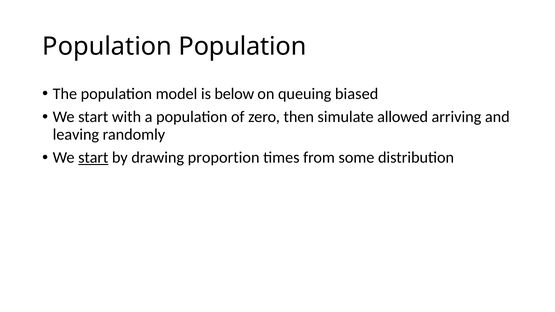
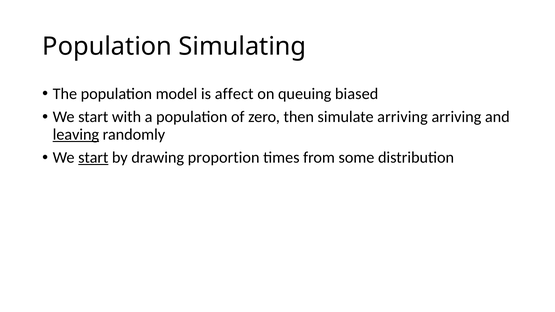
Population Population: Population -> Simulating (242, 47)
below: below -> affect (234, 94)
simulate allowed: allowed -> arriving (402, 117)
leaving underline: none -> present (76, 134)
